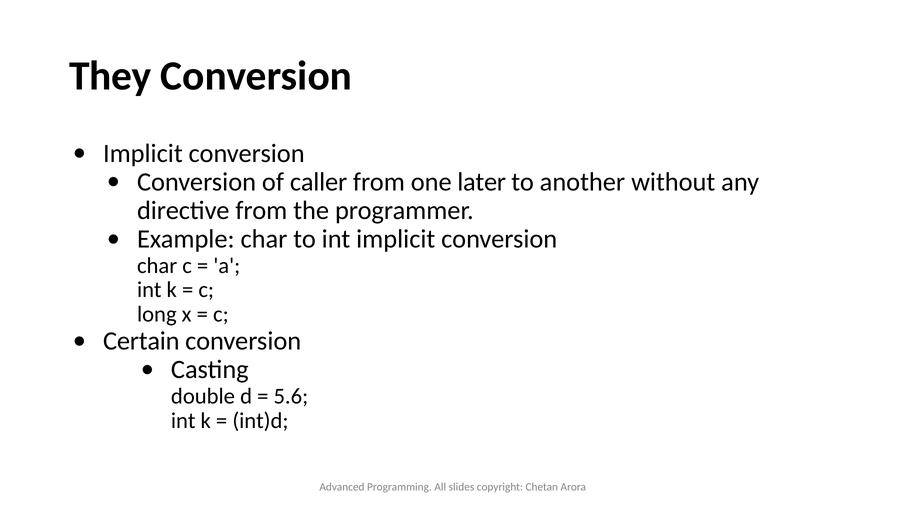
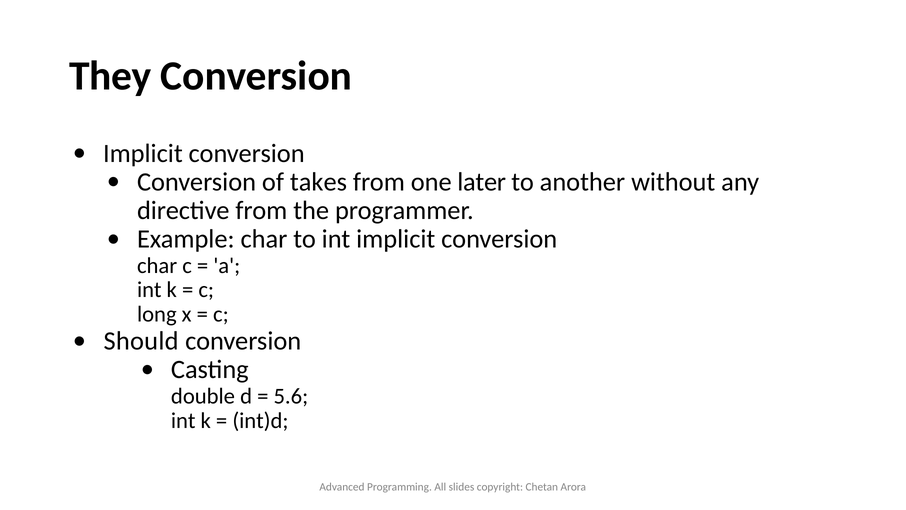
caller: caller -> takes (318, 182)
Certain: Certain -> Should (141, 341)
